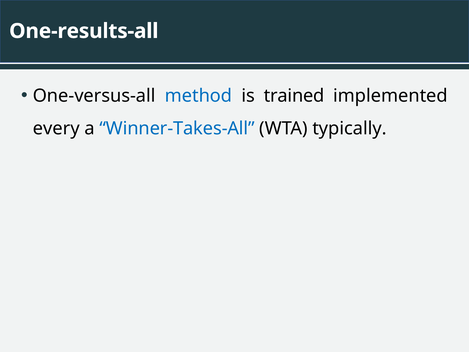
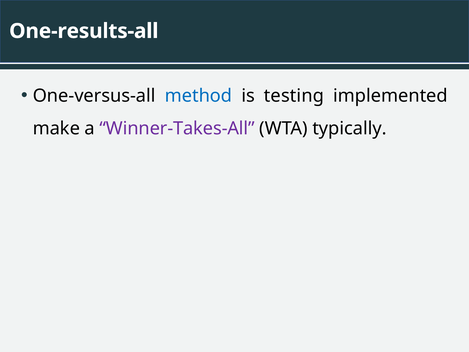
trained: trained -> testing (294, 96)
every: every -> make (56, 129)
Winner-Takes-All colour: blue -> purple (177, 129)
